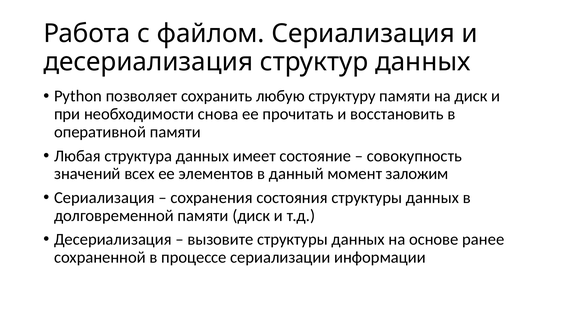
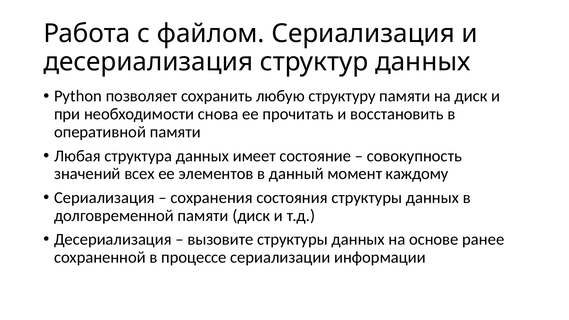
заложим: заложим -> каждому (417, 174)
